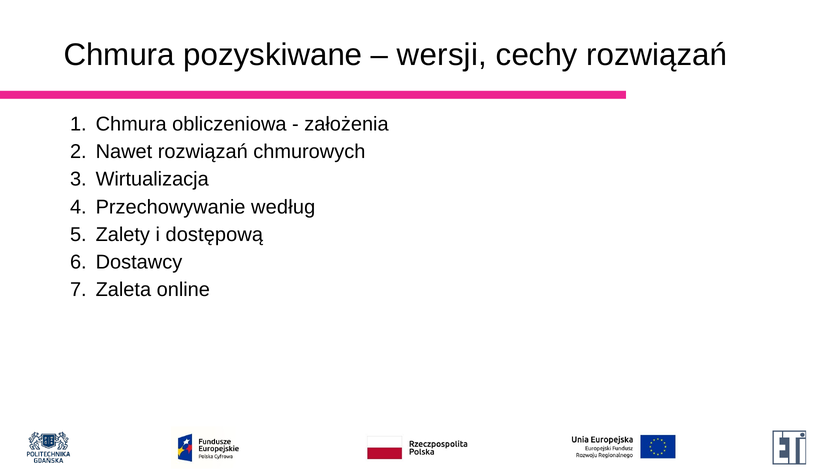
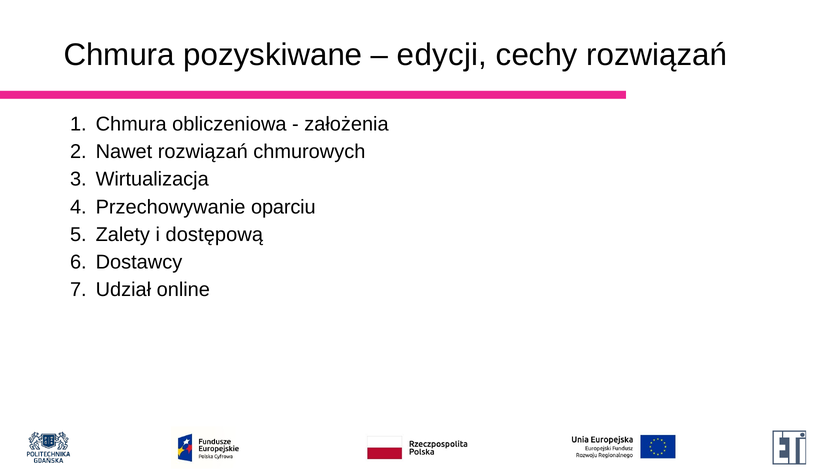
wersji: wersji -> edycji (442, 55)
według: według -> oparciu (283, 207)
Zaleta: Zaleta -> Udział (123, 290)
